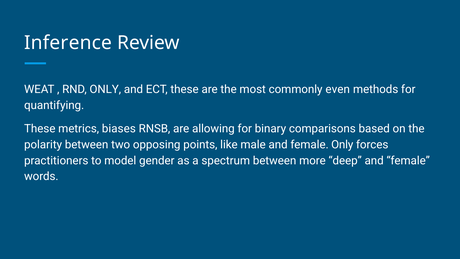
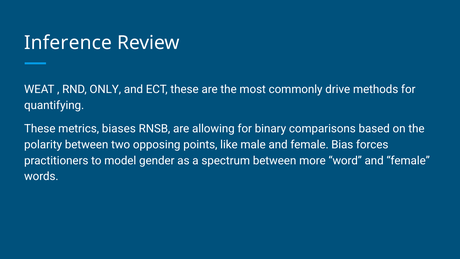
even: even -> drive (338, 89)
female Only: Only -> Bias (342, 145)
deep: deep -> word (345, 160)
